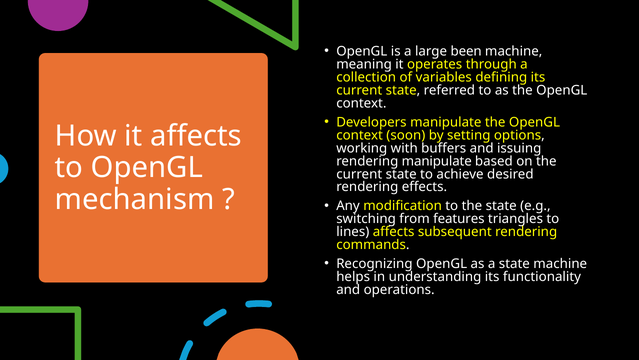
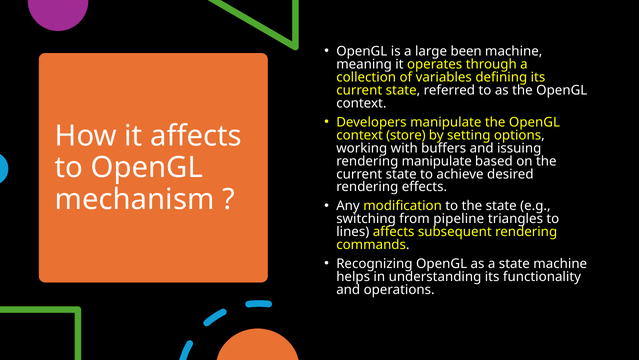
soon: soon -> store (406, 135)
features: features -> pipeline (459, 219)
